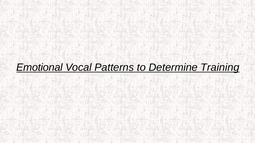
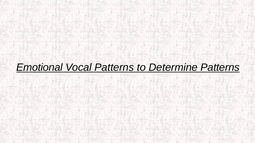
Determine Training: Training -> Patterns (220, 68)
